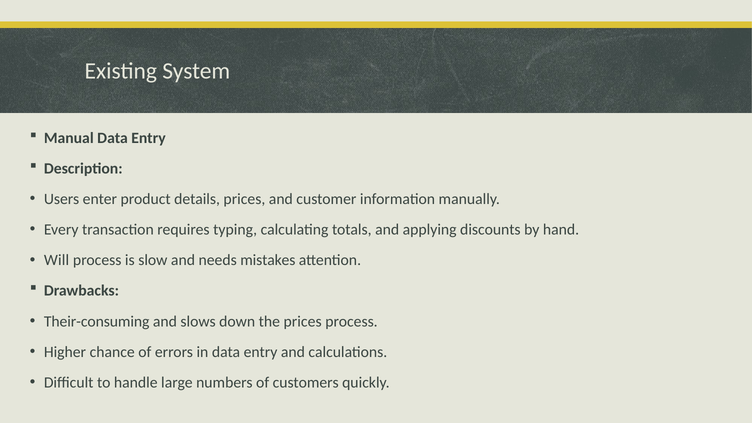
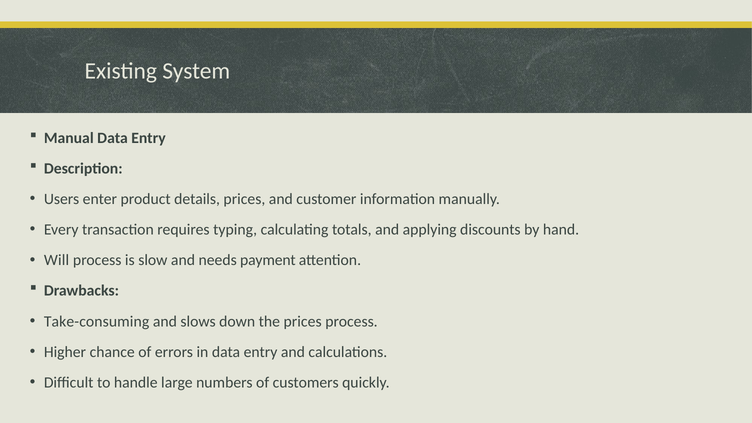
mistakes: mistakes -> payment (268, 260)
Their-consuming: Their-consuming -> Take-consuming (97, 321)
